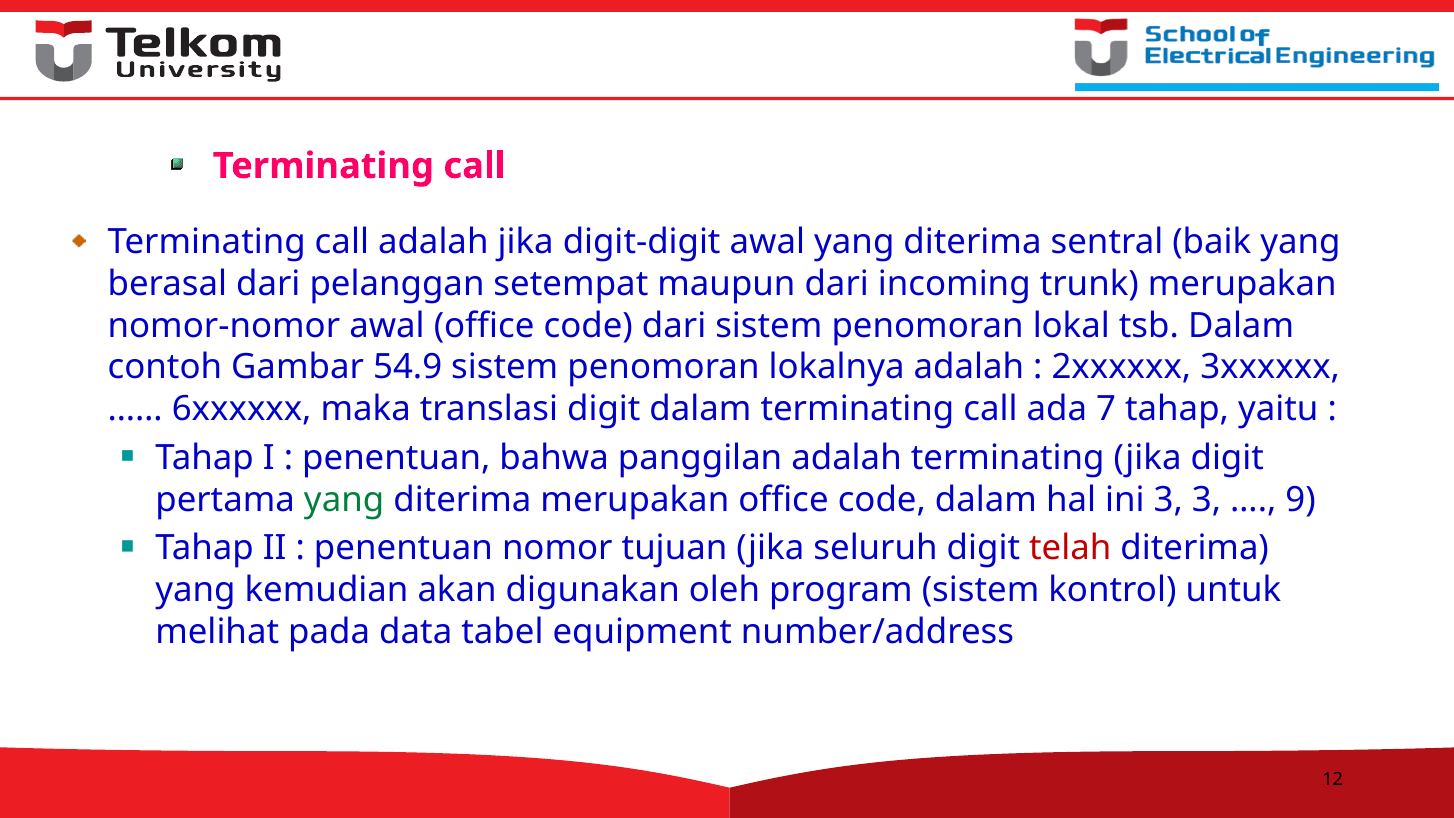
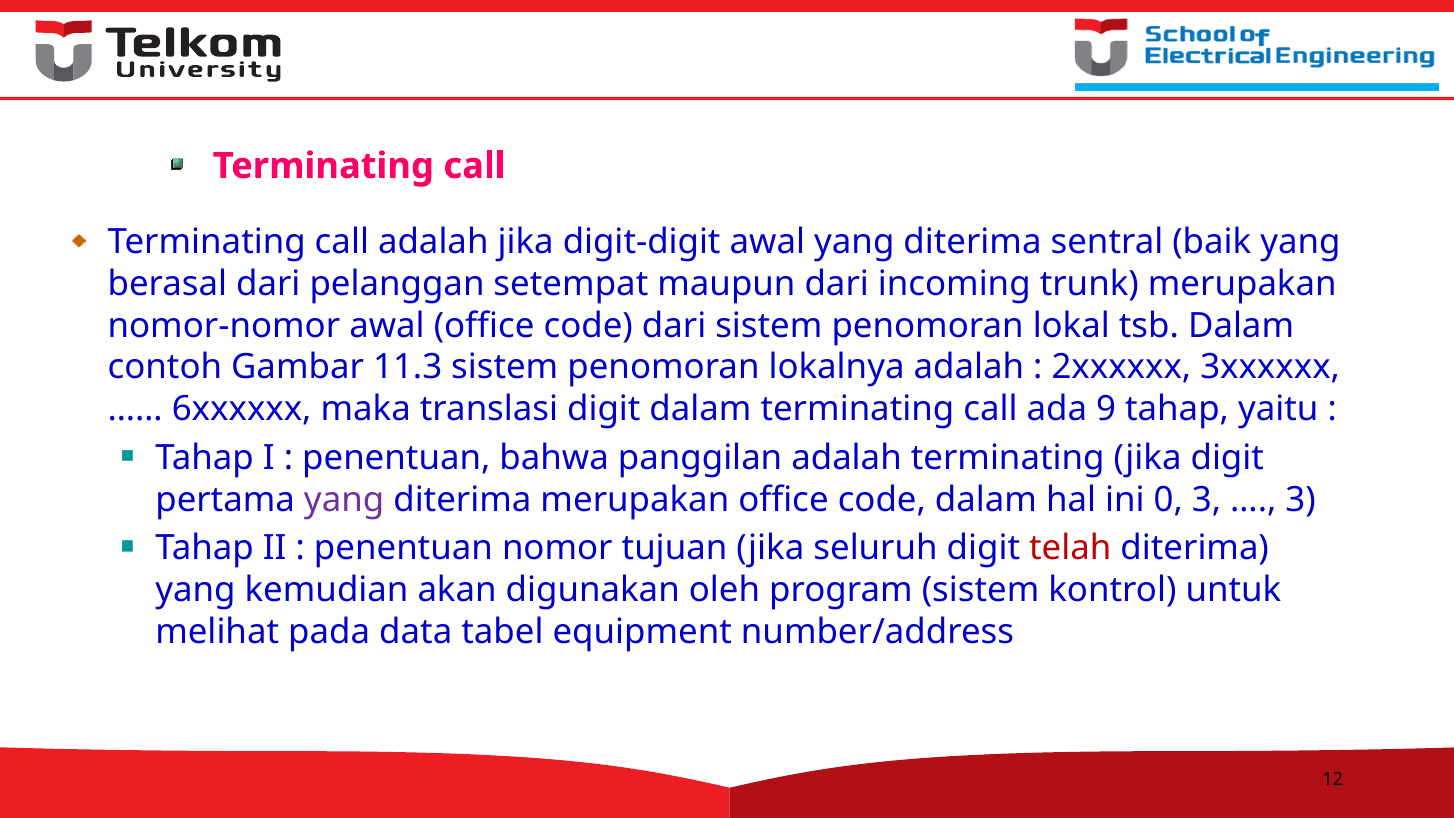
54.9: 54.9 -> 11.3 (408, 367)
7: 7 -> 9 (1106, 409)
yang colour: green -> purple (344, 500)
ini 3: 3 -> 0 (1168, 500)
9: 9 -> 3 (1301, 500)
